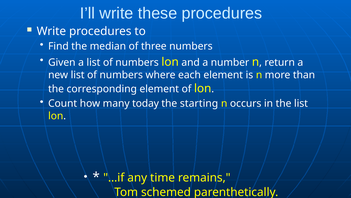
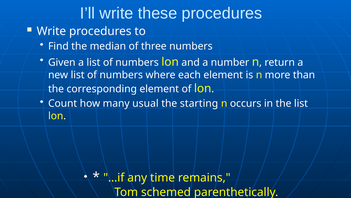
today: today -> usual (145, 103)
